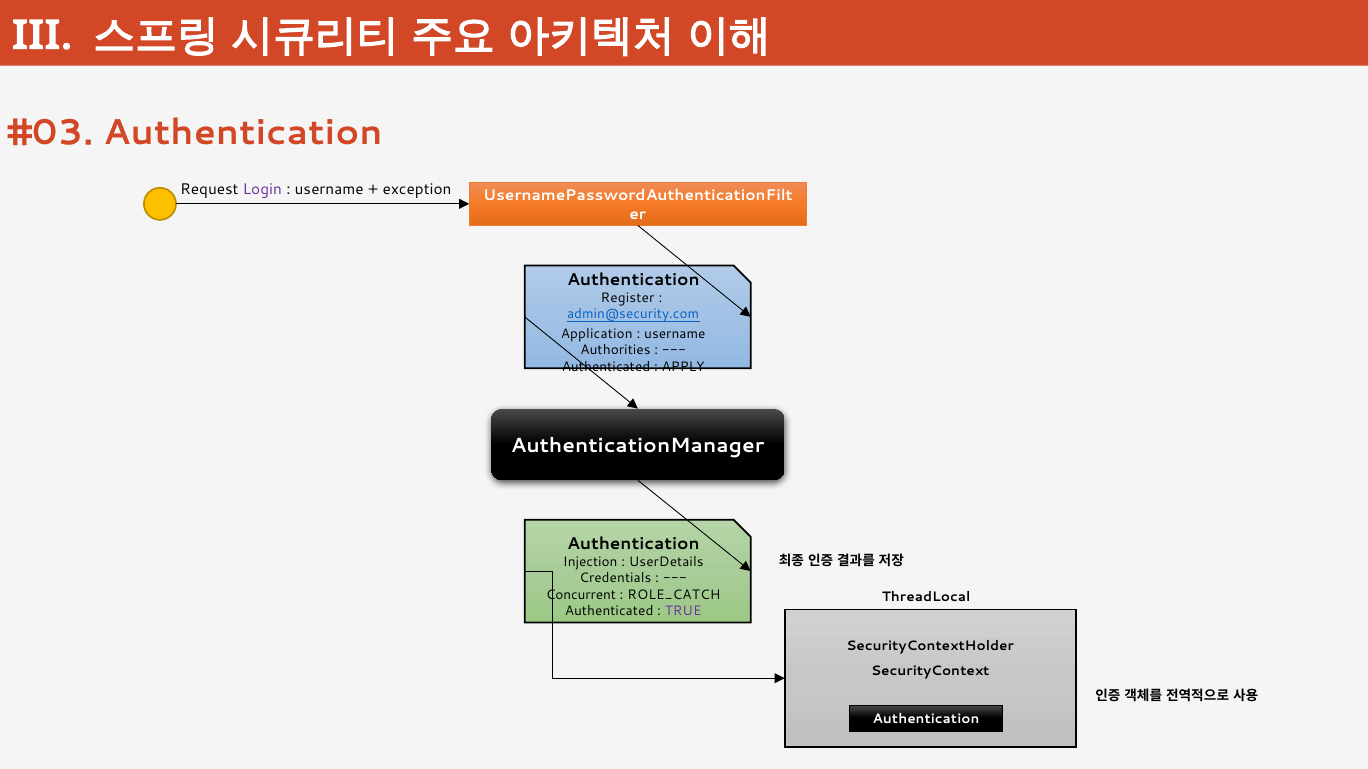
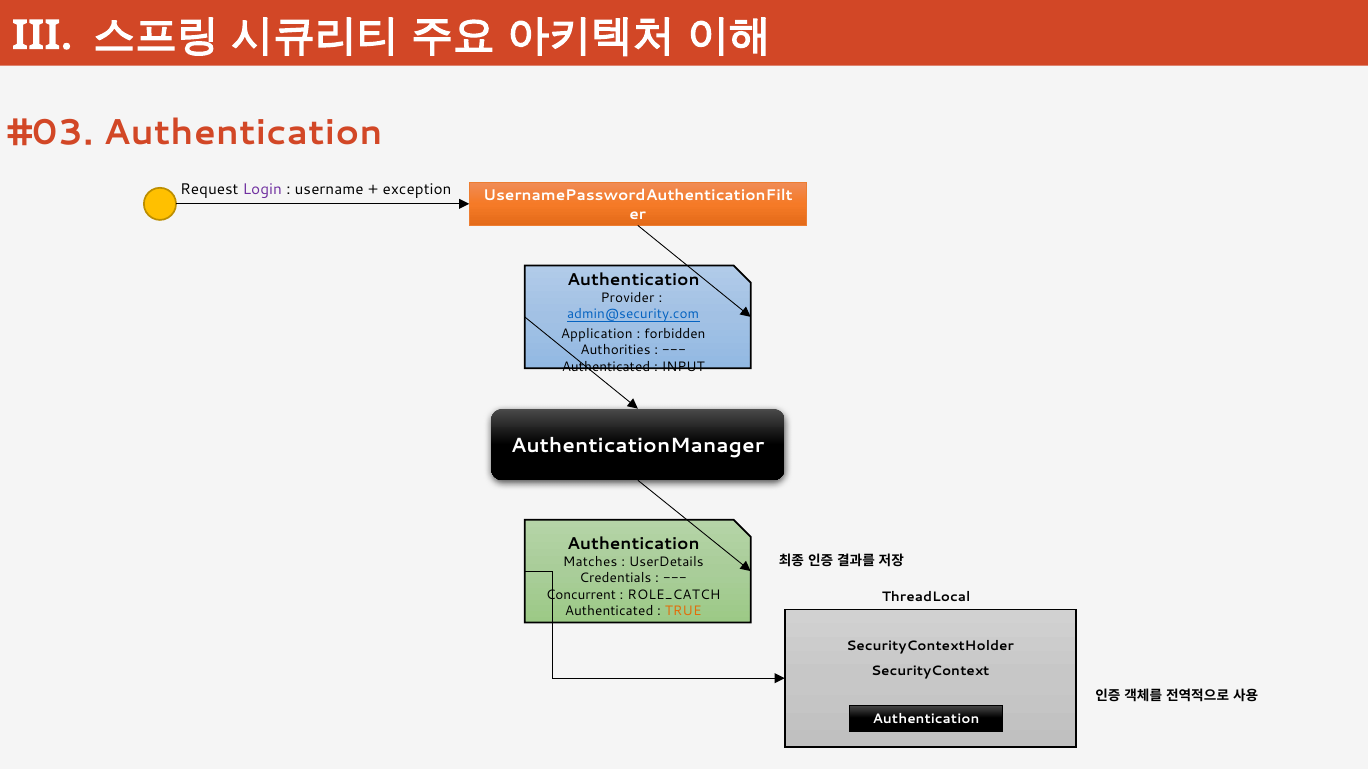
Register: Register -> Provider (628, 298)
username: username -> forbidden (675, 334)
APPLY: APPLY -> INPUT (683, 367)
Injection: Injection -> Matches (590, 562)
TRUE colour: purple -> orange (683, 612)
